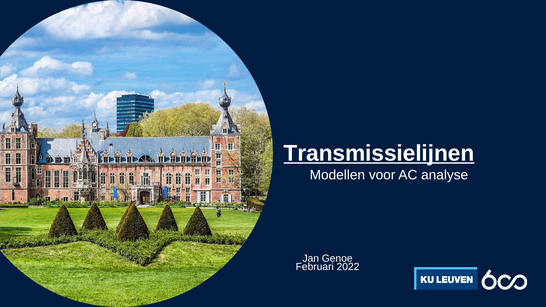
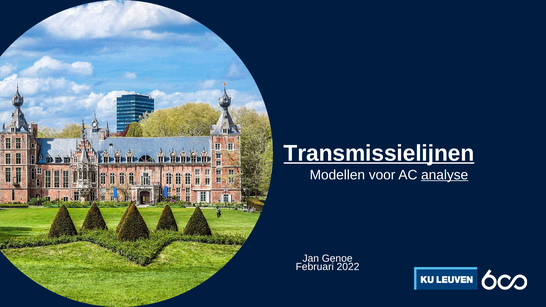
analyse underline: none -> present (445, 175)
